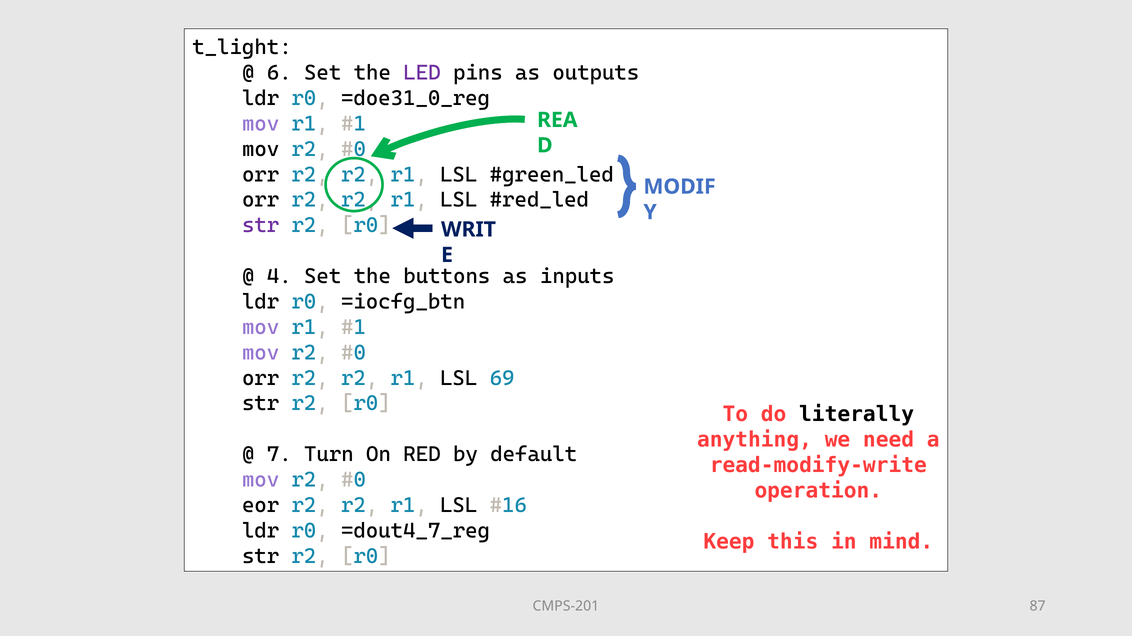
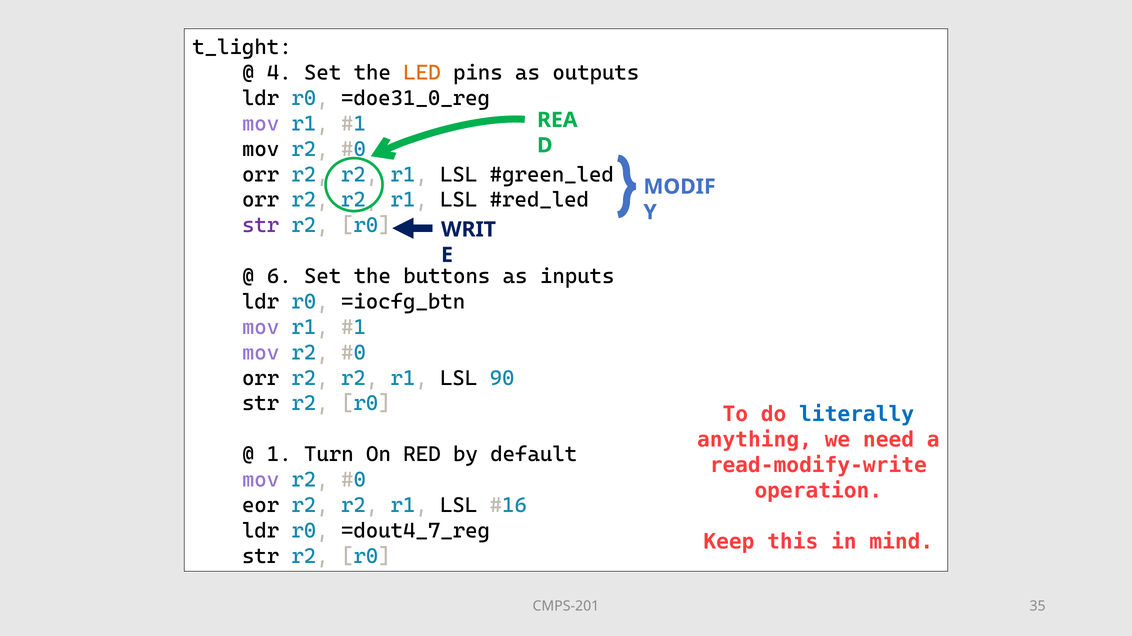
6: 6 -> 4 (279, 73)
LED colour: purple -> orange (422, 73)
4: 4 -> 6 (279, 277)
69: 69 -> 90 (502, 378)
literally colour: black -> blue (857, 415)
7: 7 -> 1 (279, 455)
87: 87 -> 35 (1038, 607)
